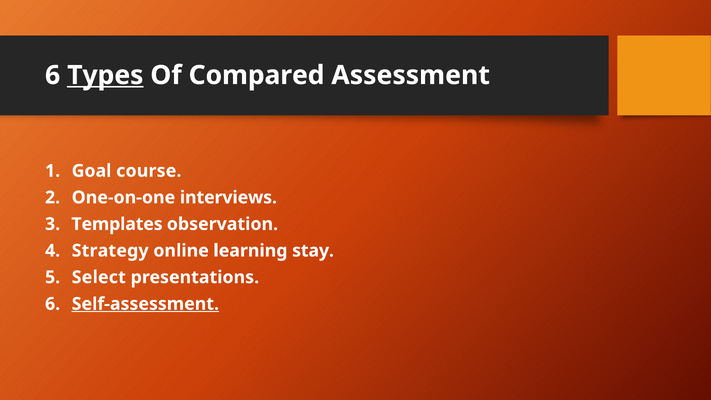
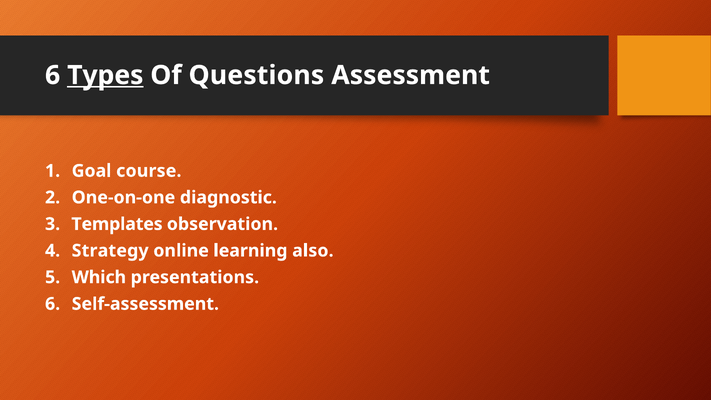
Compared: Compared -> Questions (256, 75)
interviews: interviews -> diagnostic (228, 197)
stay: stay -> also (313, 251)
Select: Select -> Which (99, 277)
Self-assessment underline: present -> none (145, 304)
